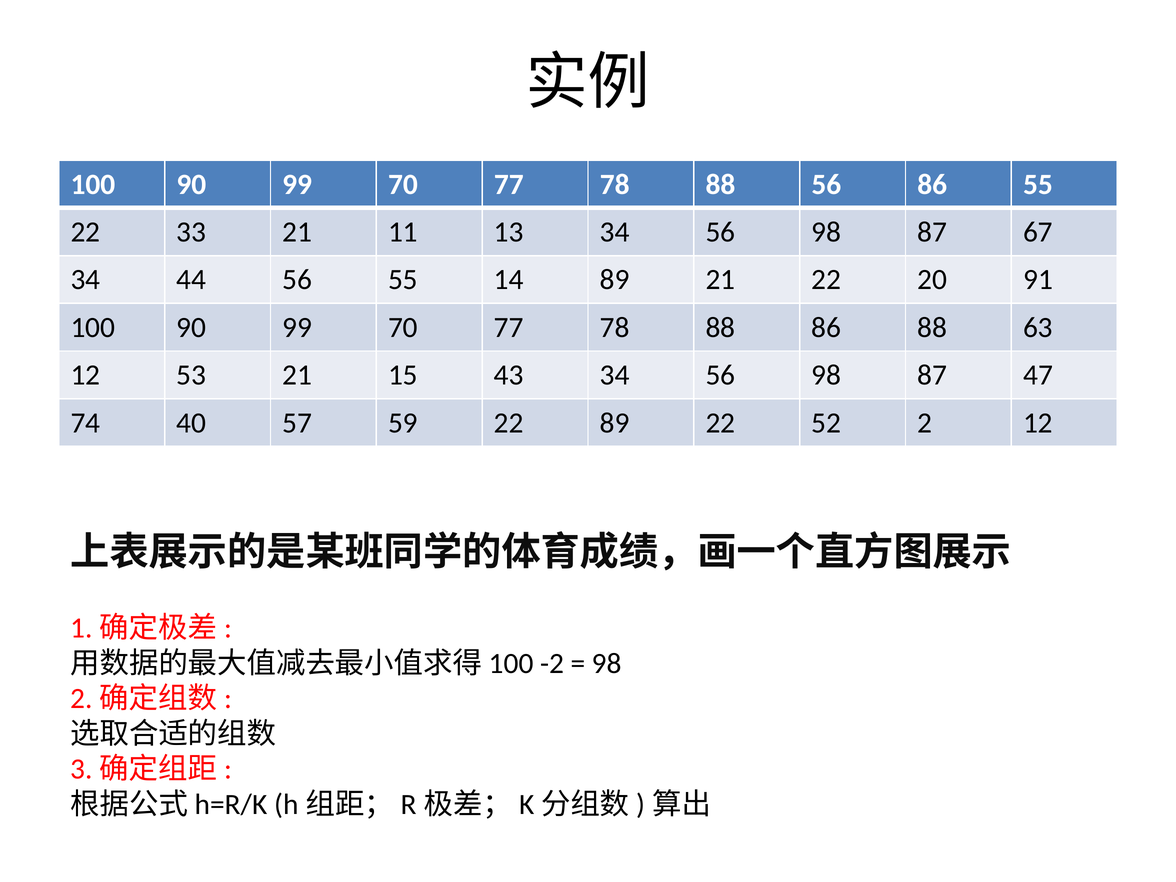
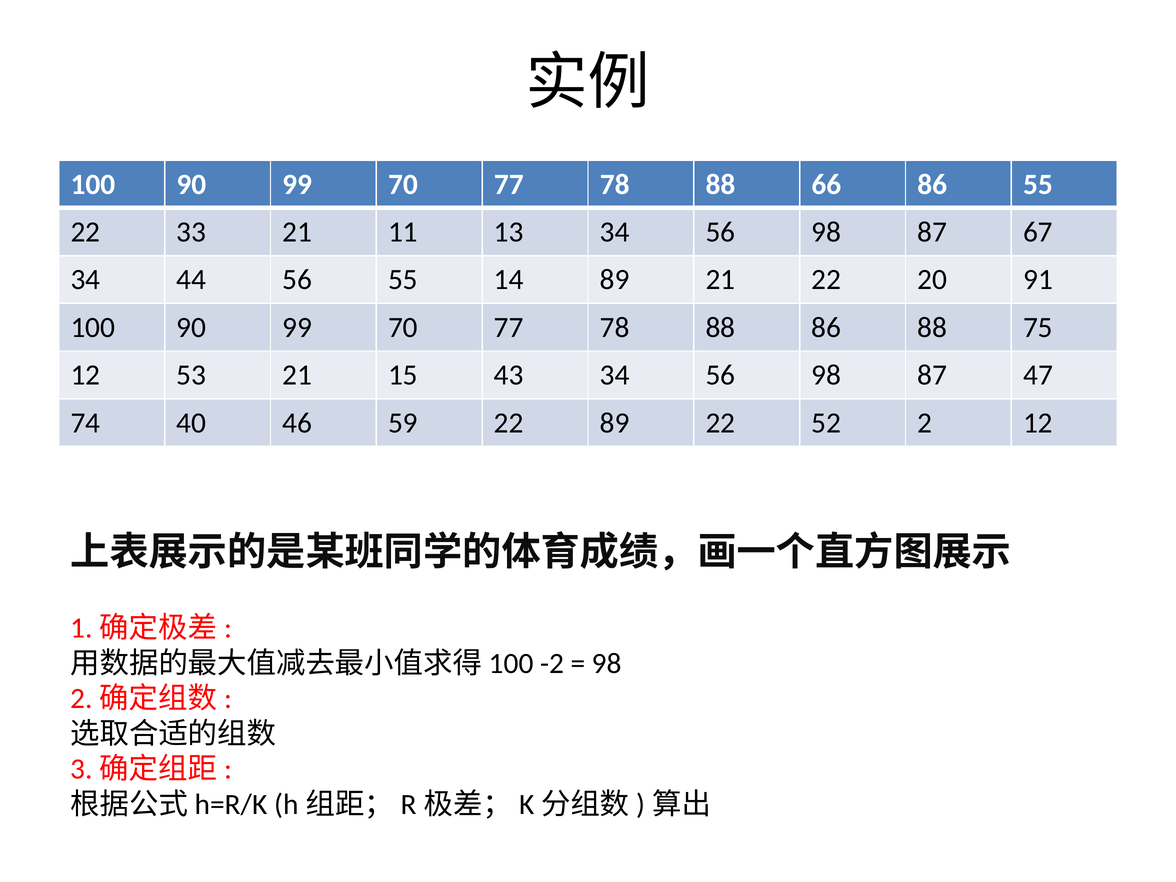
88 56: 56 -> 66 (826, 184)
63: 63 -> 75 (1038, 327)
57: 57 -> 46 (297, 423)
